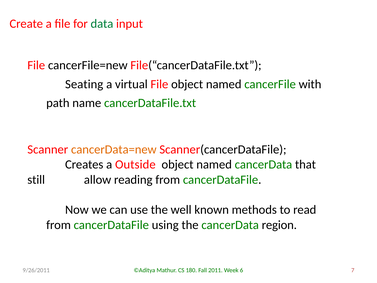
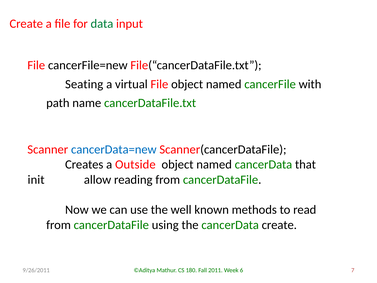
cancerData=new colour: orange -> blue (114, 149)
still: still -> init (36, 179)
cancerData region: region -> create (279, 225)
